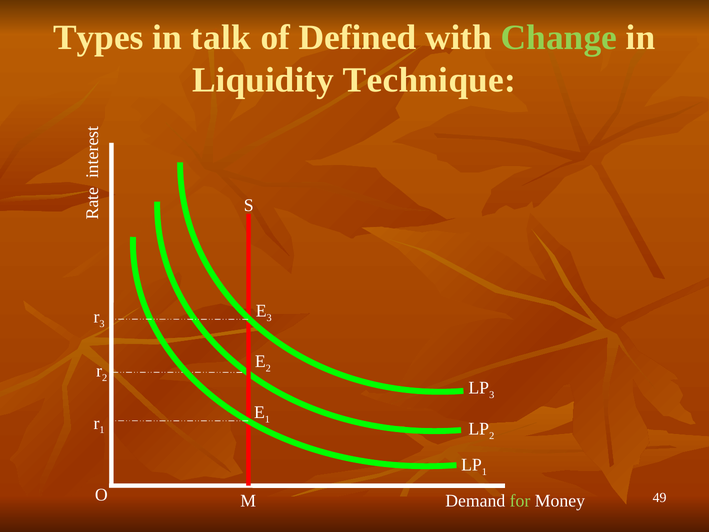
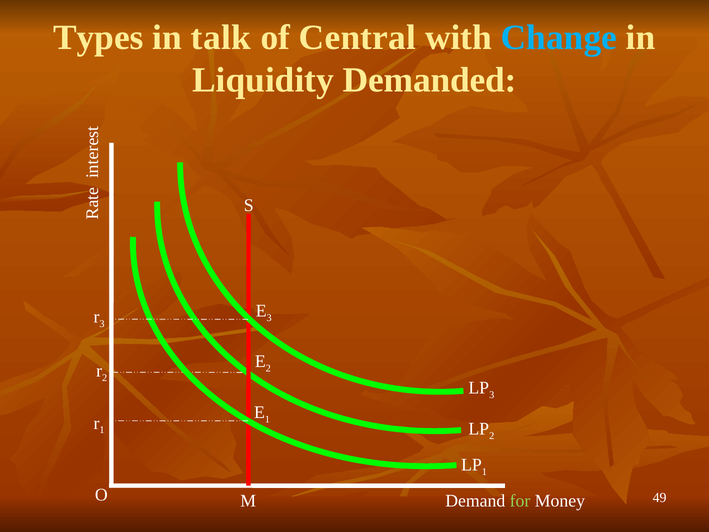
Defined: Defined -> Central (357, 37)
Change colour: light green -> light blue (559, 37)
Technique: Technique -> Demanded (430, 80)
